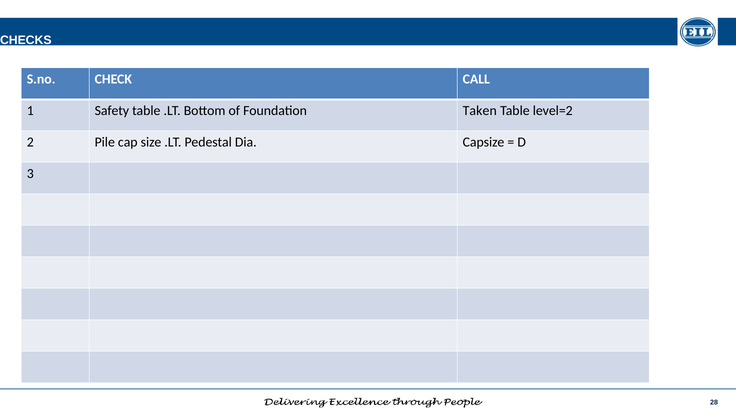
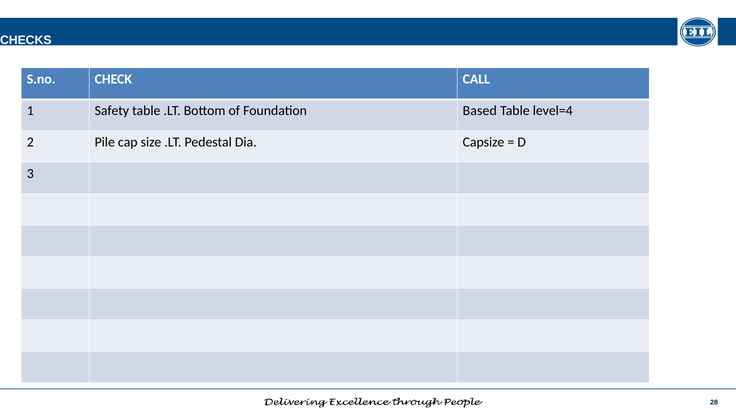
Taken: Taken -> Based (480, 111)
level=2: level=2 -> level=4 (553, 111)
